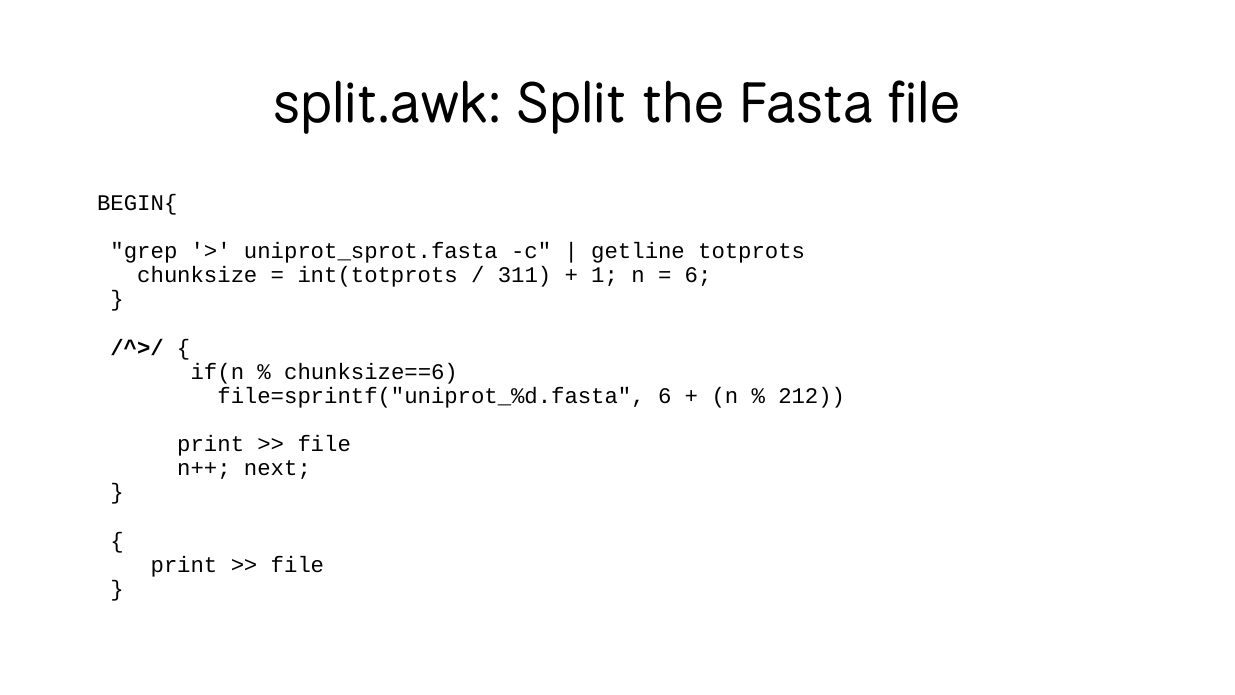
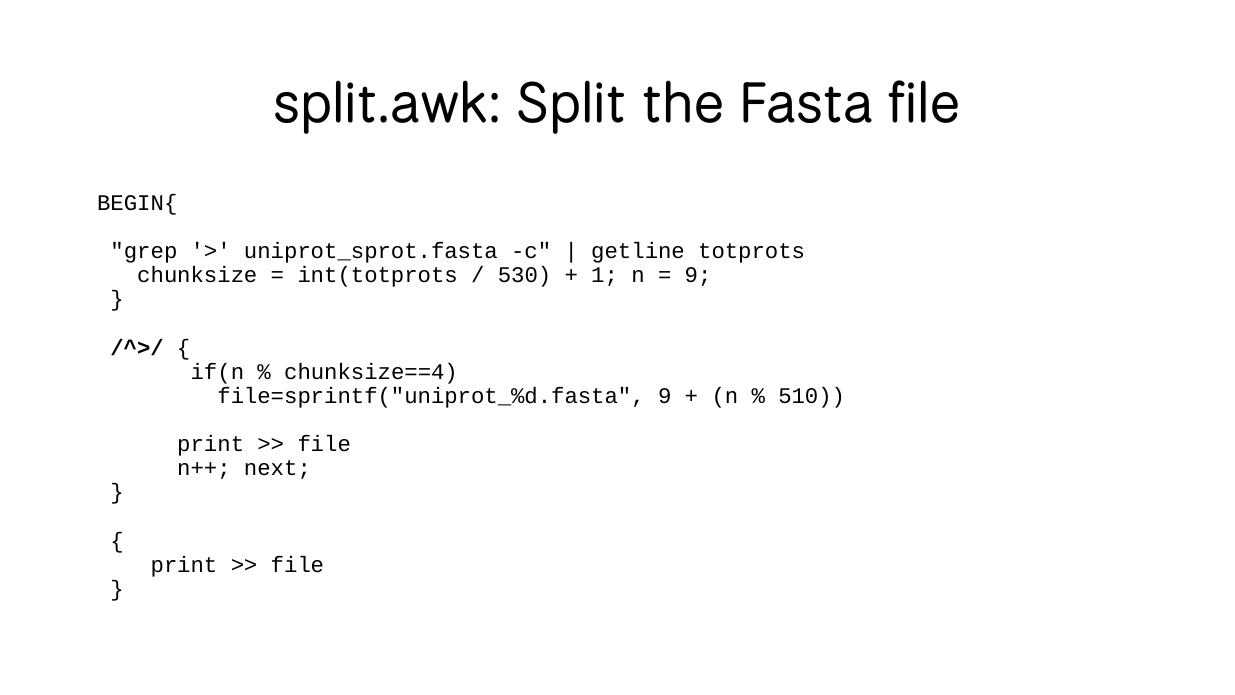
311: 311 -> 530 (525, 275)
6: 6 -> 9 (698, 275)
chunksize==6: chunksize==6 -> chunksize==4 (371, 372)
file=sprintf("uniprot_%d.fasta 6: 6 -> 9 (665, 396)
212: 212 -> 510 (812, 396)
